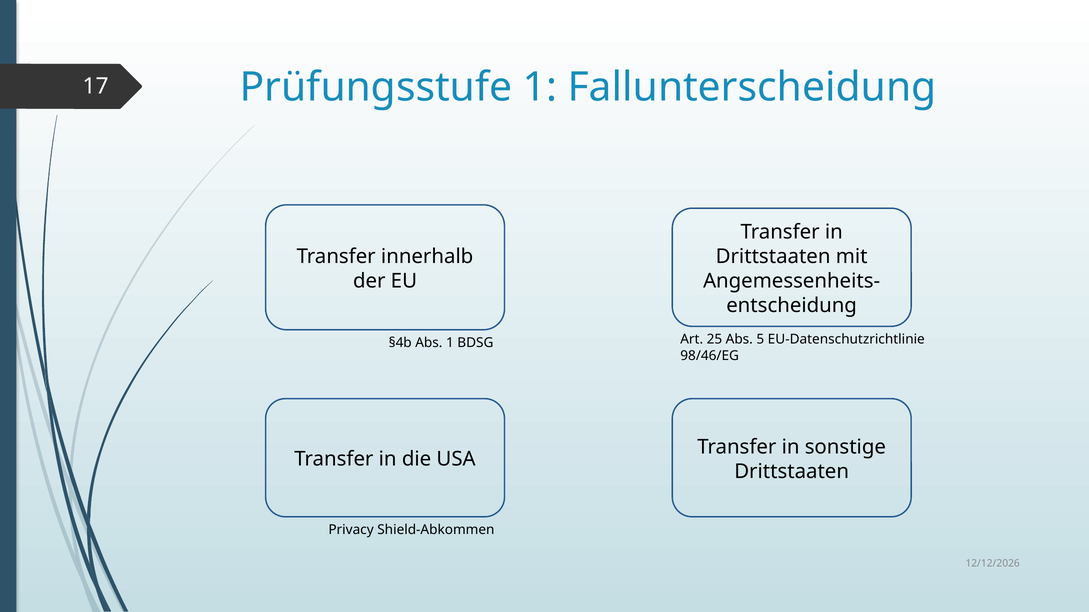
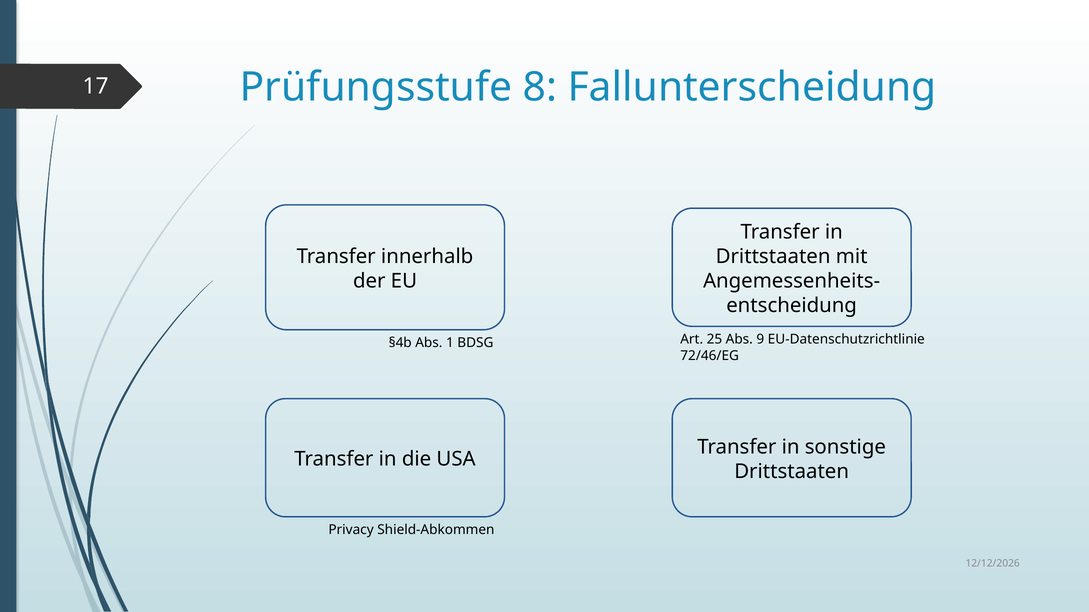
Prüfungsstufe 1: 1 -> 8 (540, 87)
5: 5 -> 9 (760, 340)
98/46/EG: 98/46/EG -> 72/46/EG (710, 356)
